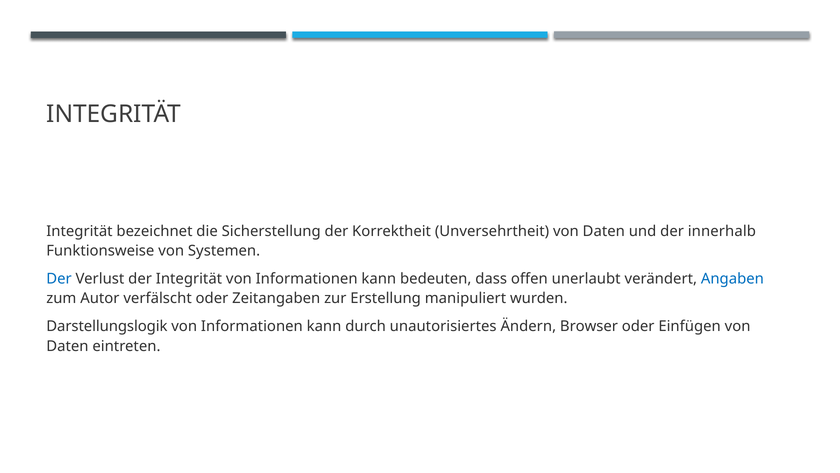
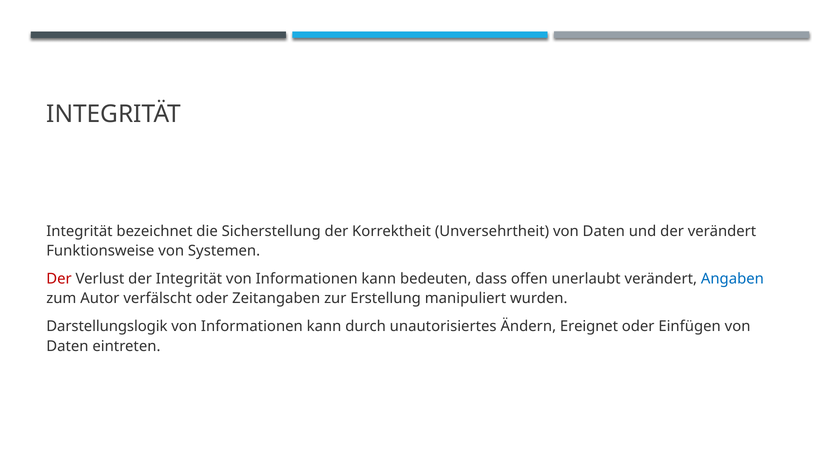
der innerhalb: innerhalb -> verändert (722, 231)
Der colour: blue -> red (59, 279)
Browser: Browser -> Ereignet (589, 326)
